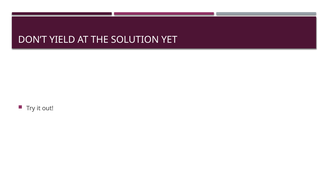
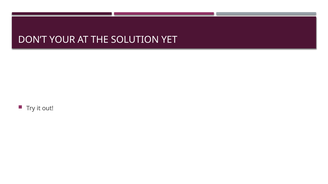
YIELD: YIELD -> YOUR (62, 40)
